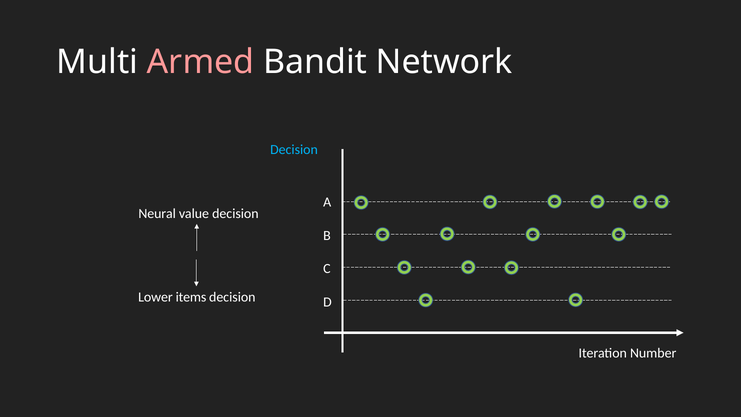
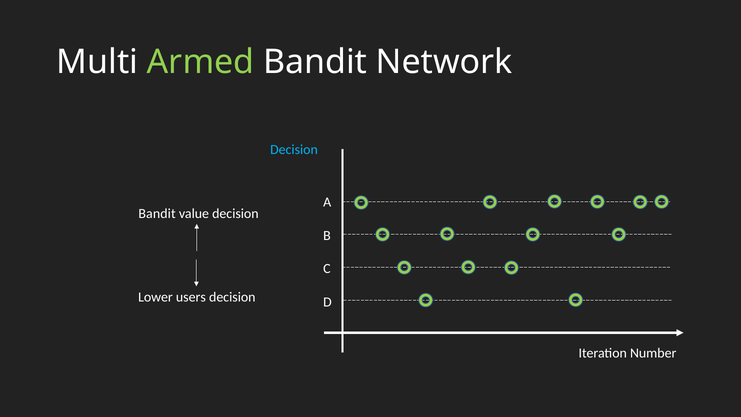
Armed colour: pink -> light green (201, 62)
Neural: Neural -> Bandit (157, 213)
items: items -> users (191, 297)
